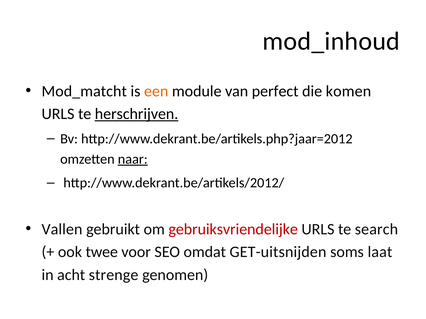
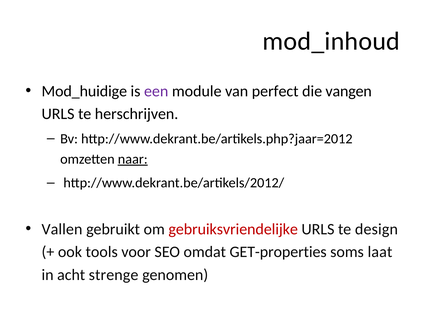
Mod_matcht: Mod_matcht -> Mod_huidige (84, 91)
een colour: orange -> purple (156, 91)
komen: komen -> vangen (349, 91)
herschrijven underline: present -> none (137, 114)
search: search -> design (376, 229)
twee: twee -> tools (102, 252)
GET-uitsnijden: GET-uitsnijden -> GET-properties (278, 252)
